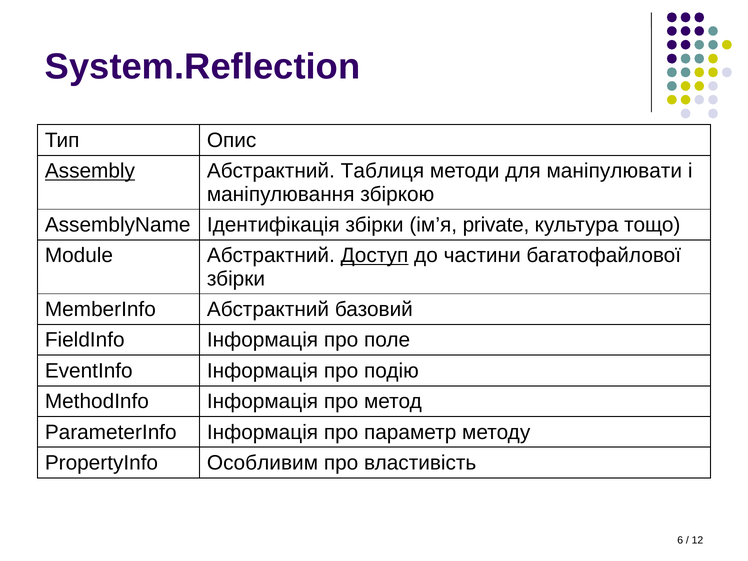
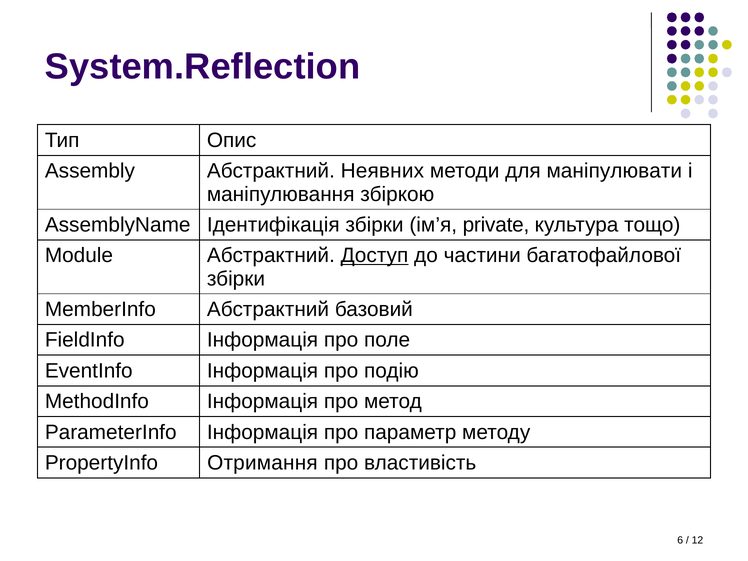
Assembly underline: present -> none (90, 171)
Таблиця: Таблиця -> Неявних (382, 171)
Особливим: Особливим -> Отримання (262, 463)
